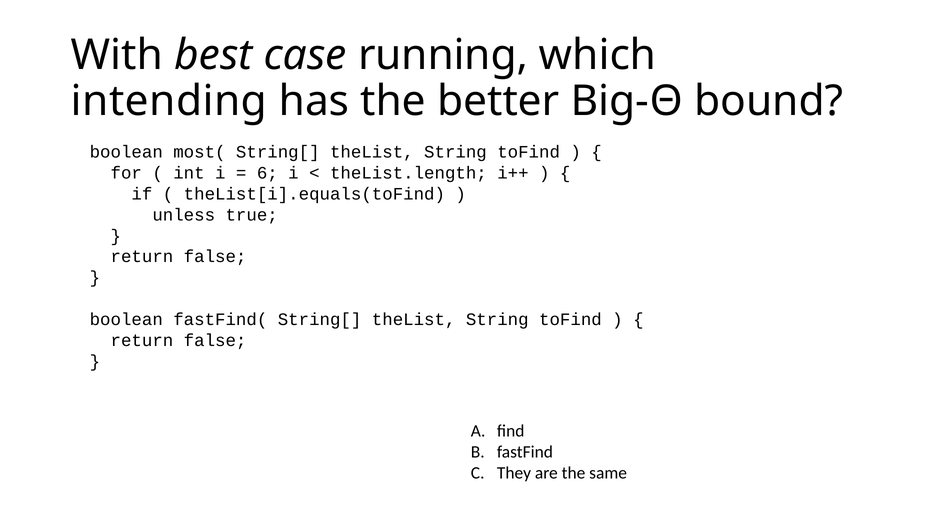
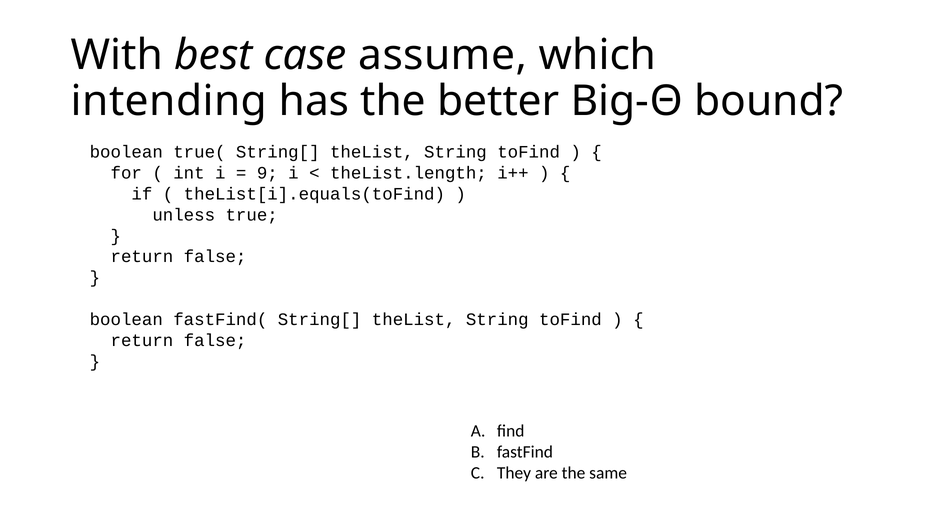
running: running -> assume (443, 55)
most(: most( -> true( (199, 152)
6: 6 -> 9 (267, 173)
